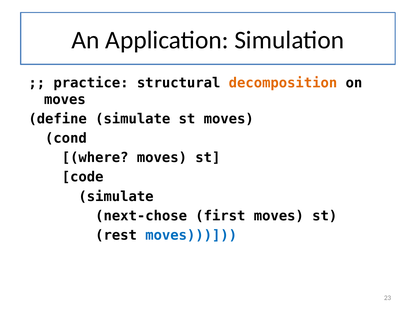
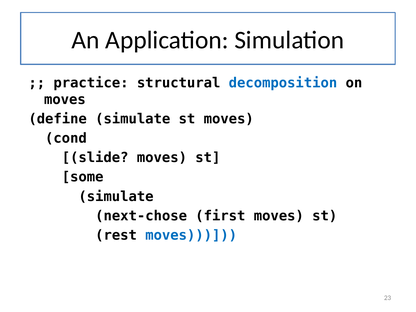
decomposition colour: orange -> blue (283, 83)
where: where -> slide (95, 158)
code: code -> some (83, 177)
